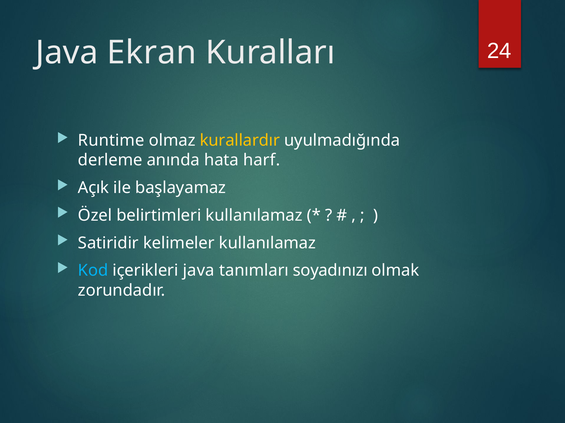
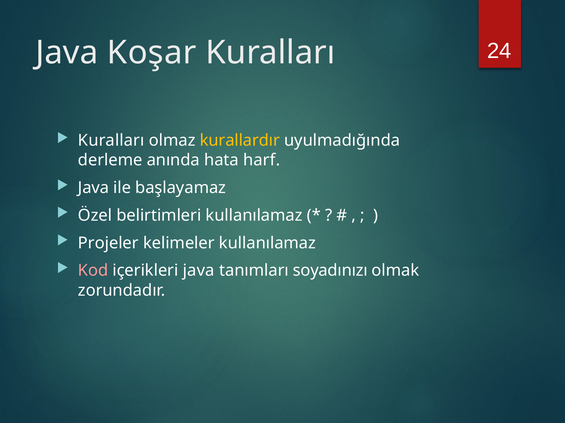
Ekran: Ekran -> Koşar (152, 53)
Runtime: Runtime -> Kuralları (111, 141)
Açık: Açık -> Java (93, 188)
Satiridir: Satiridir -> Projeler (108, 243)
Kod colour: light blue -> pink (93, 271)
